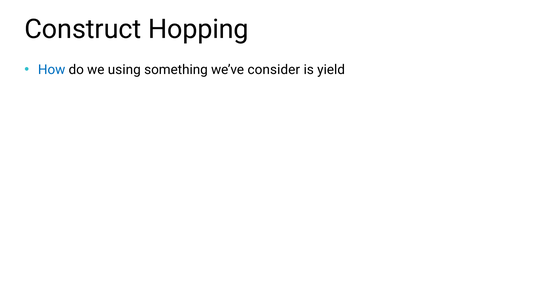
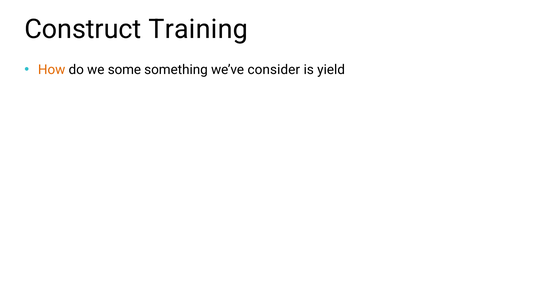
Hopping: Hopping -> Training (198, 29)
How colour: blue -> orange (52, 70)
using: using -> some (124, 70)
